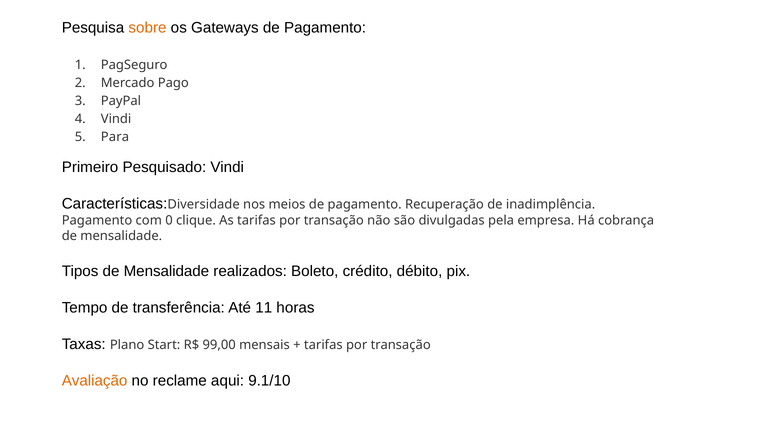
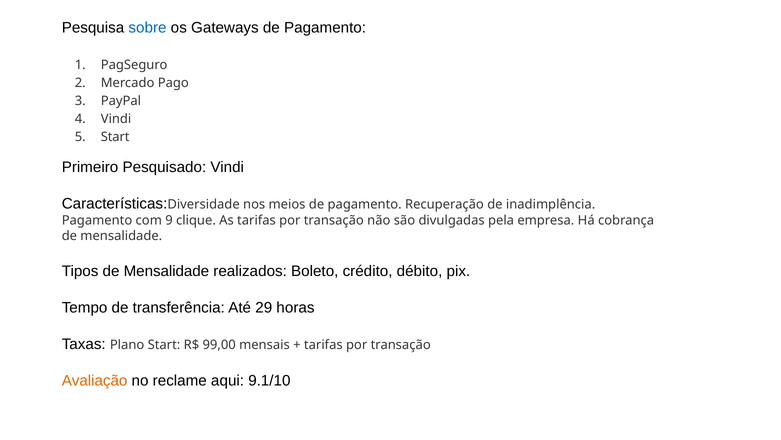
sobre colour: orange -> blue (147, 27)
Para: Para -> Start (115, 137)
0: 0 -> 9 (169, 220)
11: 11 -> 29 (264, 307)
